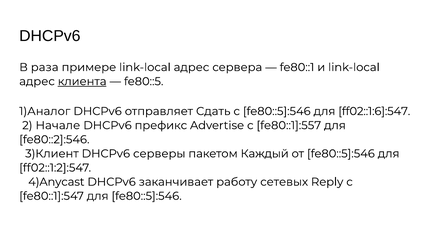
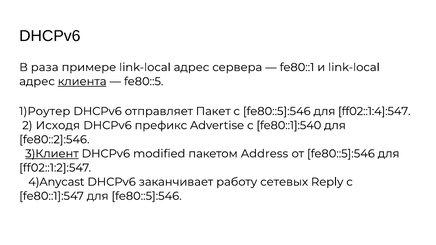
1)Аналог: 1)Аналог -> 1)Роутер (45, 111)
Сдать: Сдать -> Пакет (213, 111)
ff02::1:6]:547: ff02::1:6]:547 -> ff02::1:4]:547 (374, 111)
Начале: Начале -> Исходя (58, 126)
fe80::1]:557: fe80::1]:557 -> fe80::1]:540 (289, 126)
3)Клиент underline: none -> present (52, 154)
серверы: серверы -> modified (159, 154)
Каждый: Каждый -> Address (265, 154)
